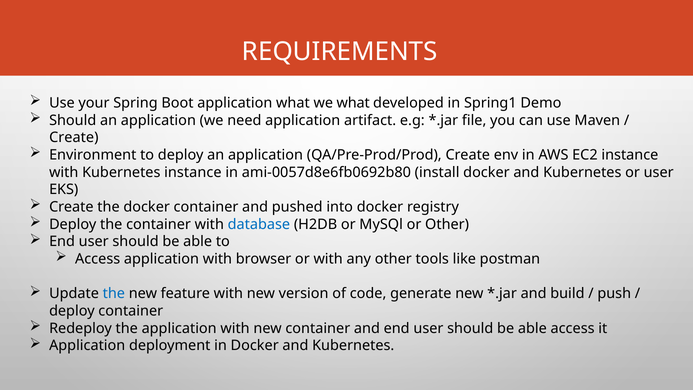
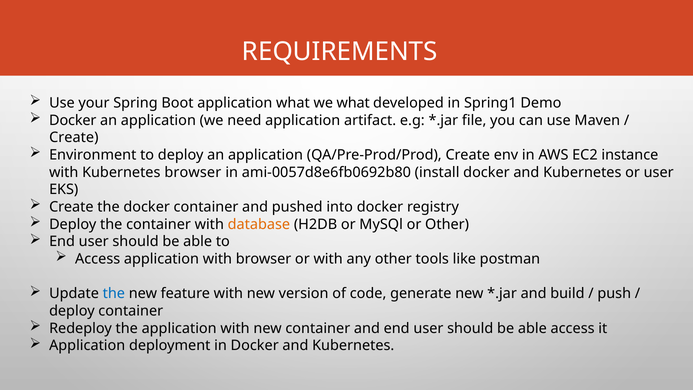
Should: Should -> Docker (73, 120)
Kubernetes instance: instance -> browser (193, 172)
database colour: blue -> orange (259, 224)
